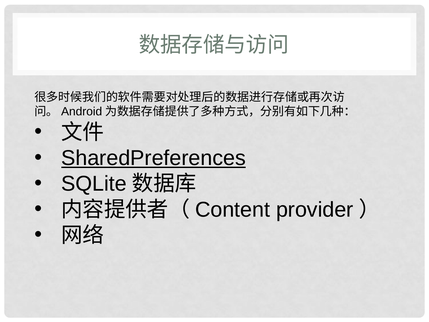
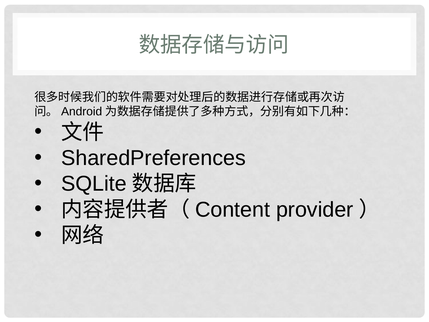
SharedPreferences underline: present -> none (153, 158)
